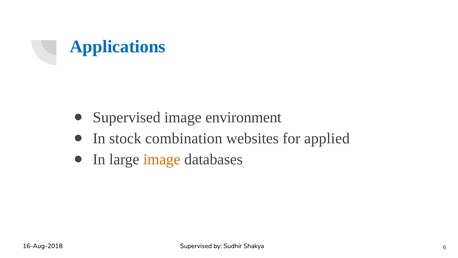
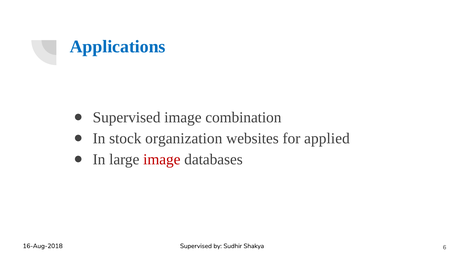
environment: environment -> combination (243, 117)
combination: combination -> organization (184, 138)
image colour: orange -> red (162, 159)
